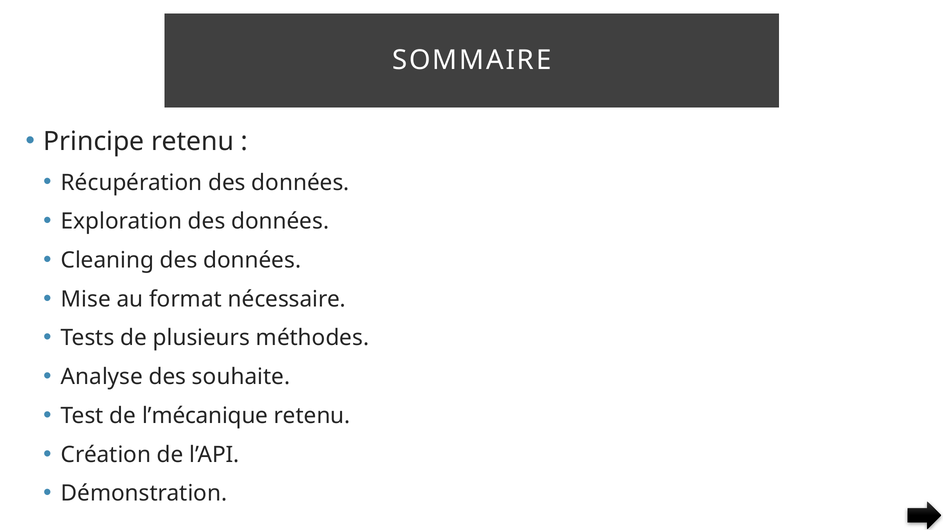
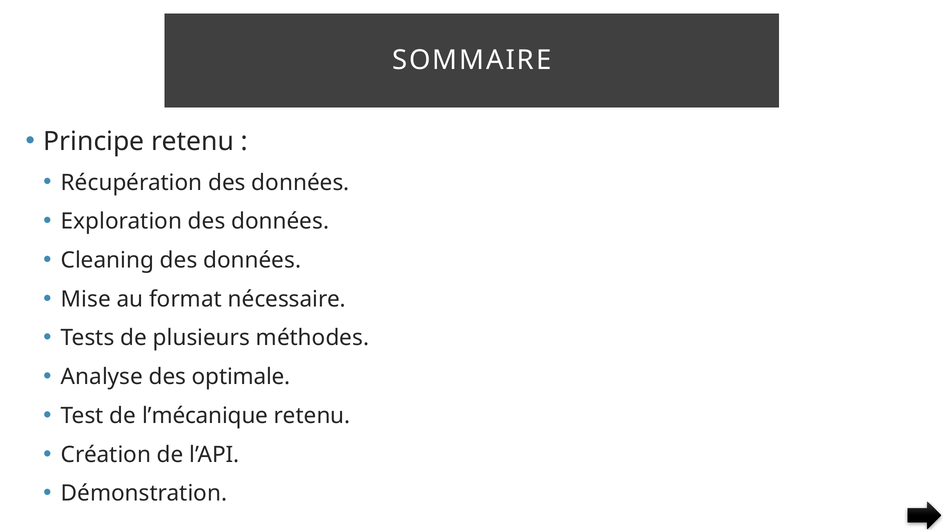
souhaite: souhaite -> optimale (241, 377)
